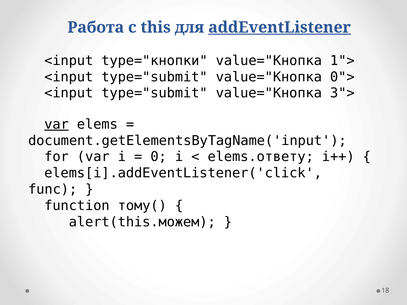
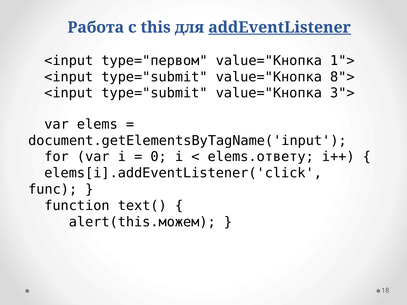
type="кнопки: type="кнопки -> type="первом (154, 61)
0">: 0"> -> 8"> (342, 77)
var underline: present -> none (57, 124)
тому(: тому( -> text( (142, 206)
